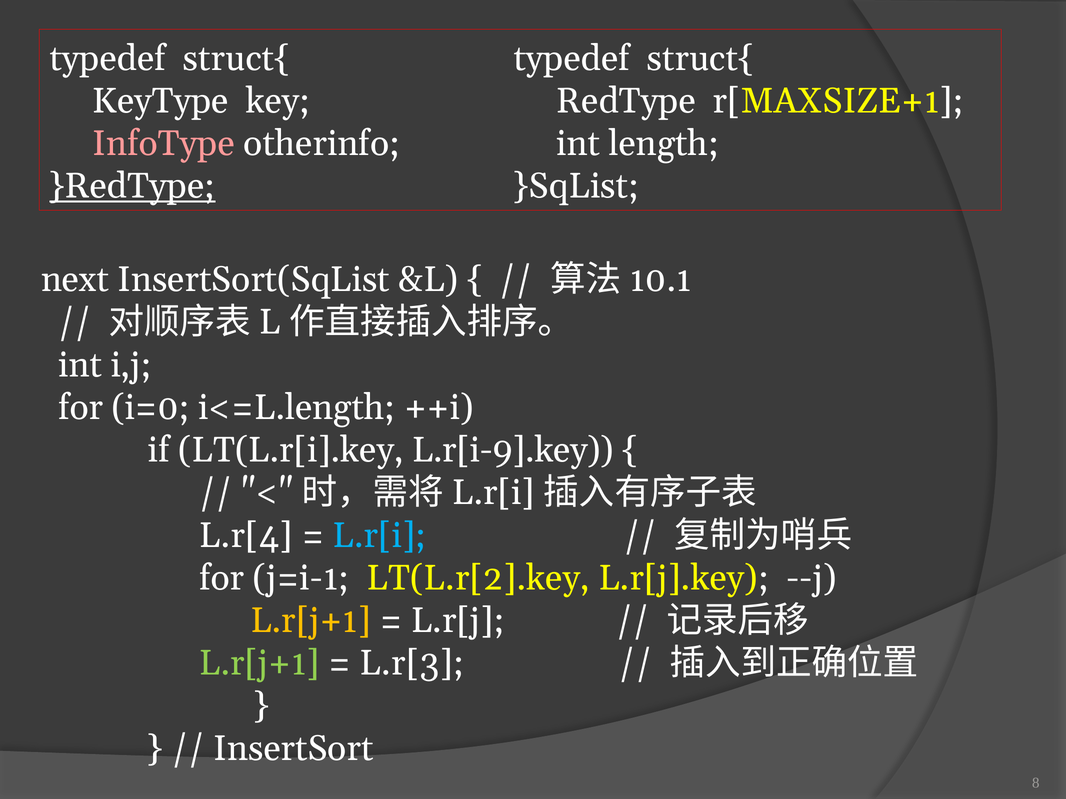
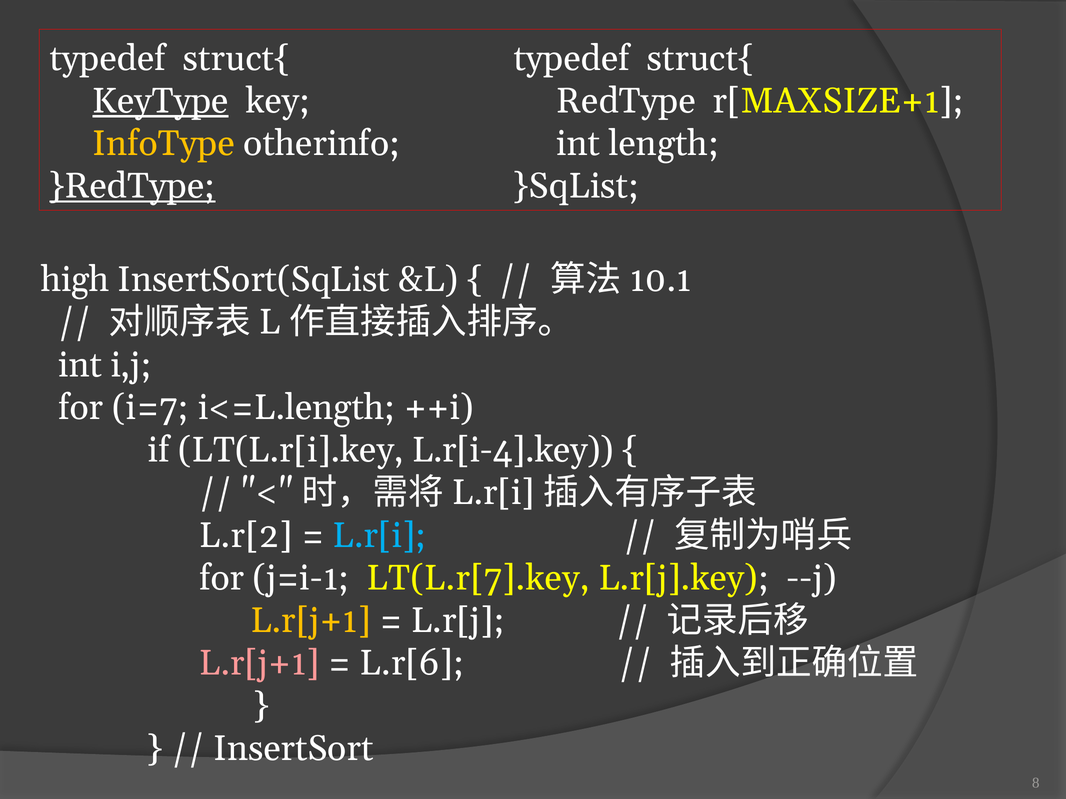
KeyType underline: none -> present (161, 101)
InfoType colour: pink -> yellow (164, 144)
next: next -> high (75, 280)
i=0: i=0 -> i=7 (151, 408)
L.r[i-9].key: L.r[i-9].key -> L.r[i-4].key (513, 450)
L.r[4: L.r[4 -> L.r[2 (246, 536)
LT(L.r[2].key: LT(L.r[2].key -> LT(L.r[7].key (478, 578)
L.r[j+1 colour: light green -> pink (259, 664)
L.r[3: L.r[3 -> L.r[6 (412, 664)
